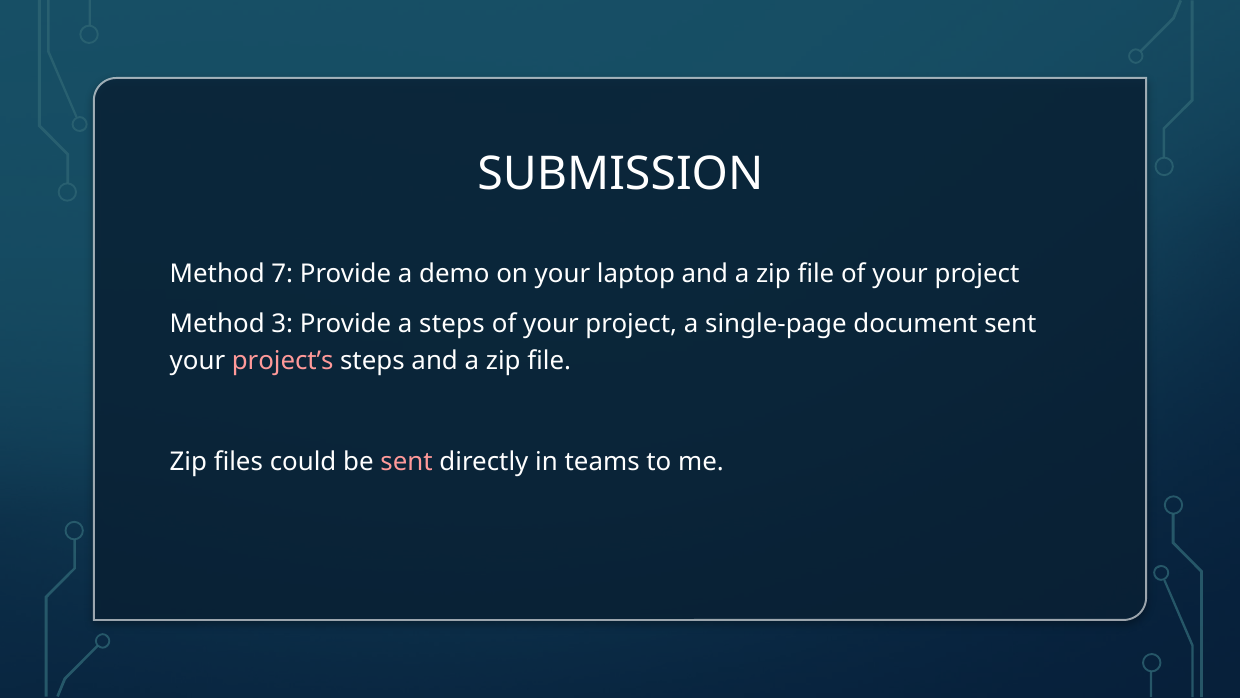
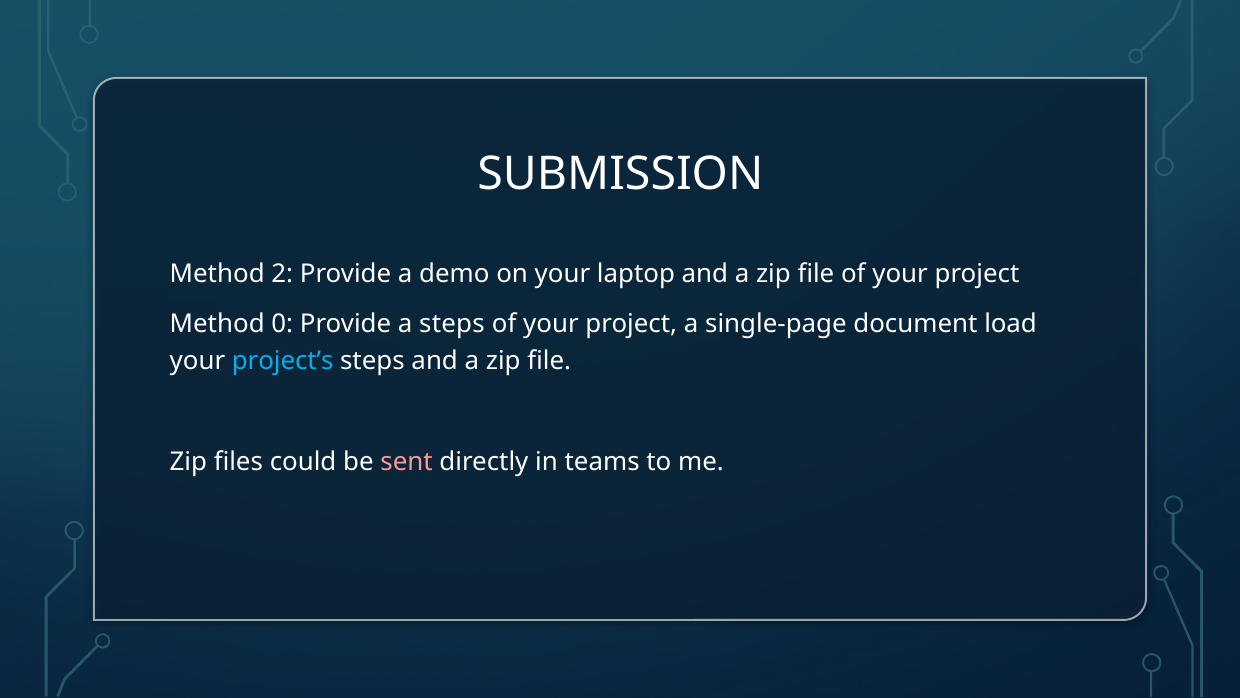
7: 7 -> 2 (282, 274)
3: 3 -> 0 (282, 324)
document sent: sent -> load (1010, 324)
project’s colour: pink -> light blue (283, 361)
